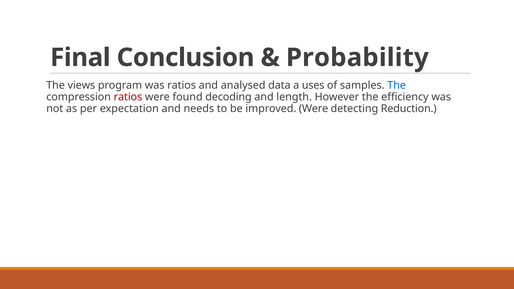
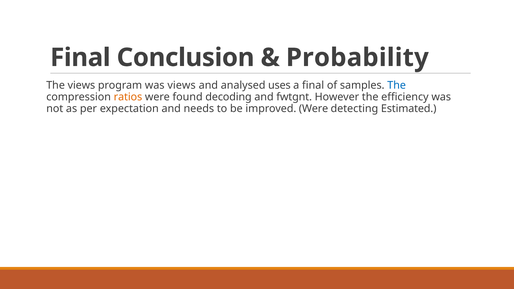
was ratios: ratios -> views (182, 85)
data: data -> uses (279, 85)
a uses: uses -> final (313, 85)
ratios colour: red -> orange (128, 97)
length: length -> fwtgnt (294, 97)
Reduction: Reduction -> Estimated (409, 109)
